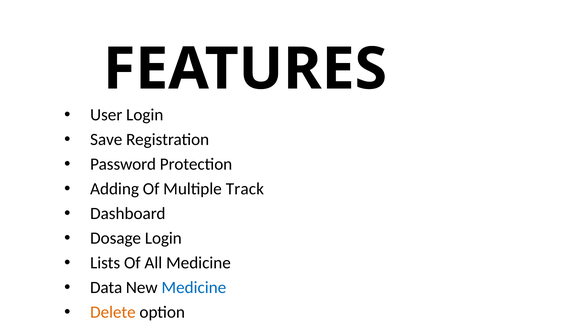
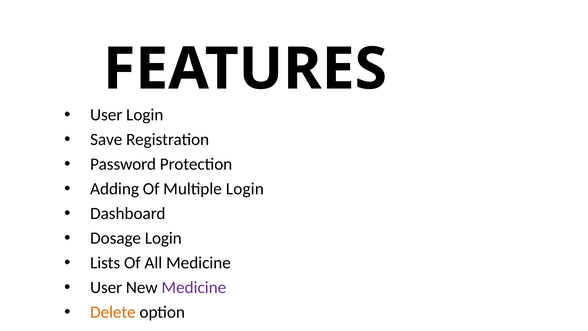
Multiple Track: Track -> Login (245, 189)
Data: Data -> User (106, 287)
Medicine colour: blue -> purple (194, 287)
